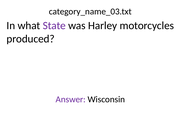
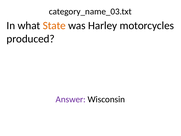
State colour: purple -> orange (54, 26)
